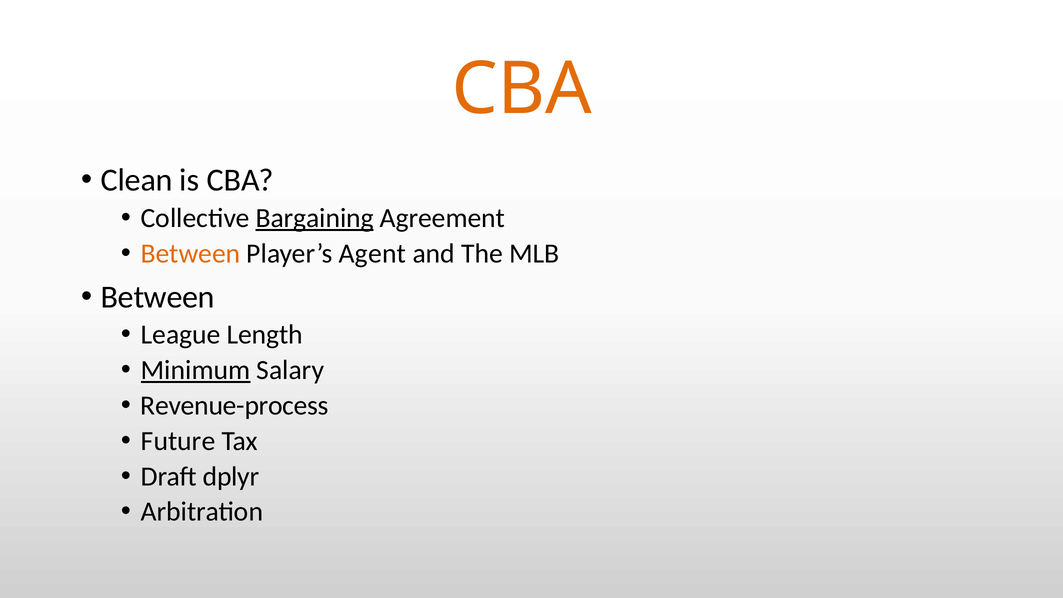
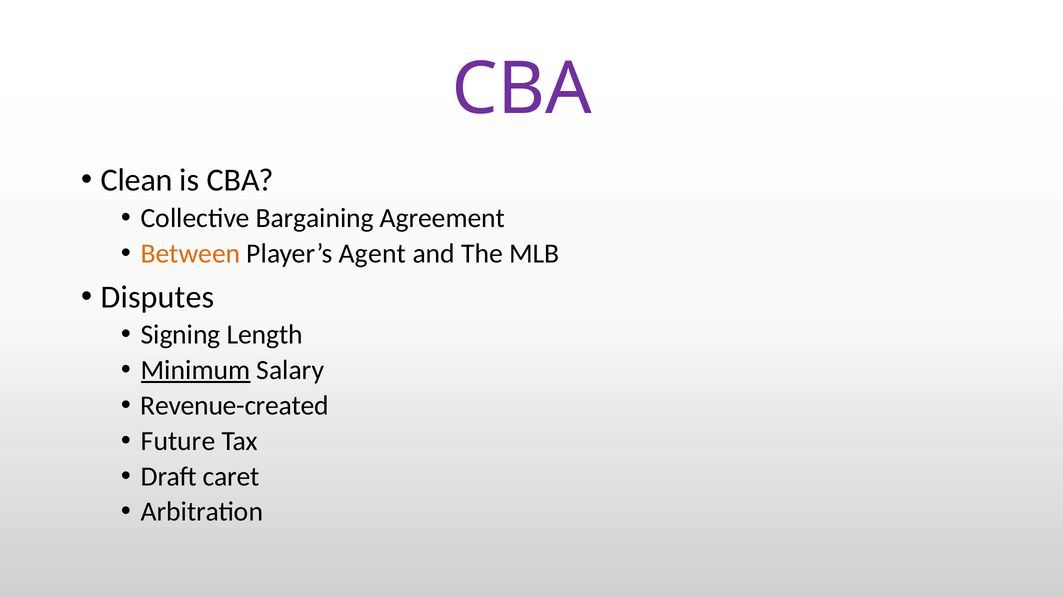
CBA colour: orange -> purple (522, 89)
Bargaining underline: present -> none (315, 218)
Between: Between -> Disputes (158, 297)
League: League -> Signing (181, 335)
Revenue-process: Revenue-process -> Revenue-created (235, 406)
dplyr: dplyr -> caret (231, 476)
